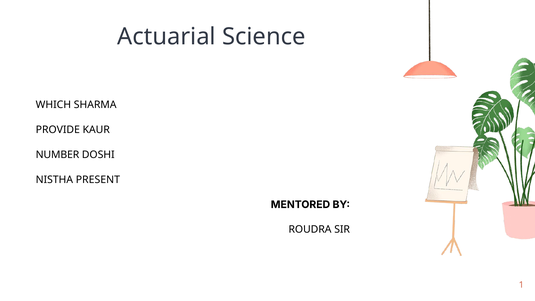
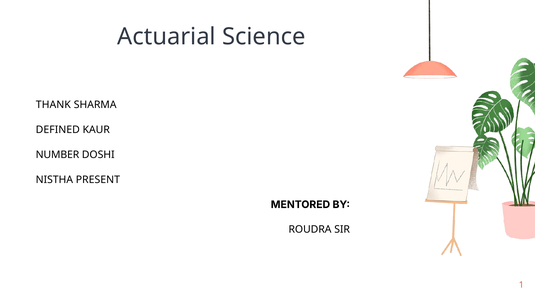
WHICH: WHICH -> THANK (53, 105)
PROVIDE: PROVIDE -> DEFINED (58, 130)
